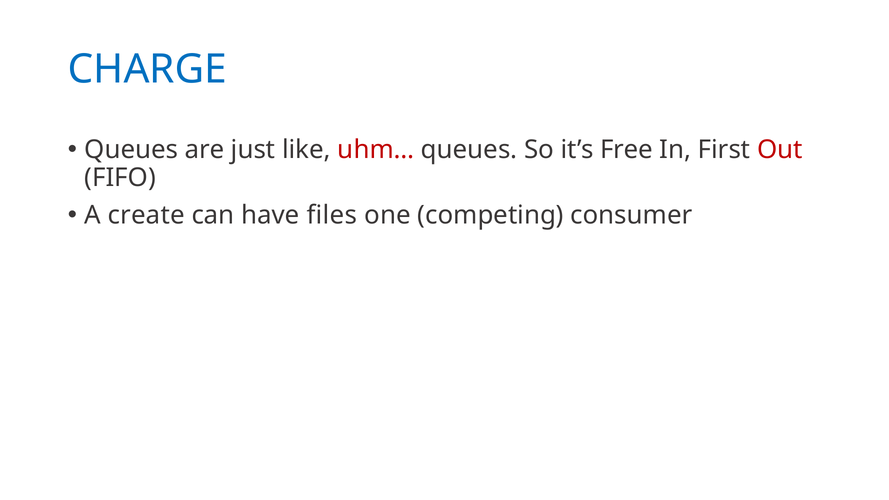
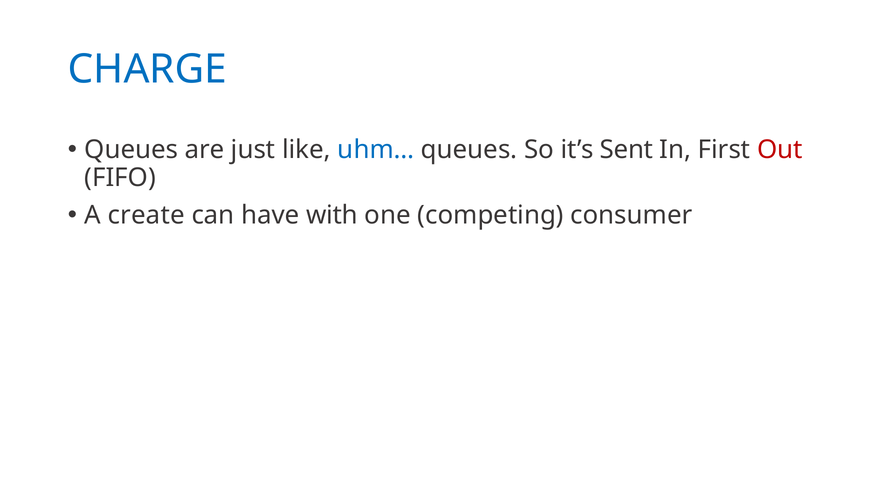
uhm… colour: red -> blue (376, 150)
Free: Free -> Sent (627, 150)
files: files -> with (332, 215)
